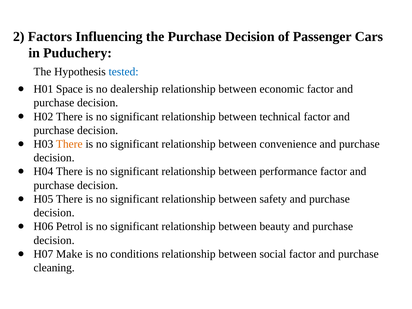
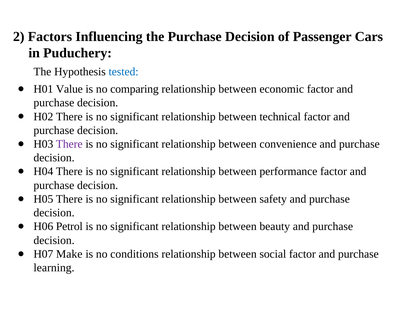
Space: Space -> Value (69, 89)
dealership: dealership -> comparing (135, 89)
There colour: orange -> purple (69, 144)
cleaning: cleaning -> learning (54, 268)
